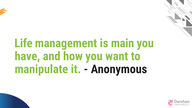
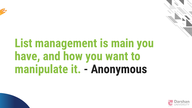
Life: Life -> List (23, 43)
